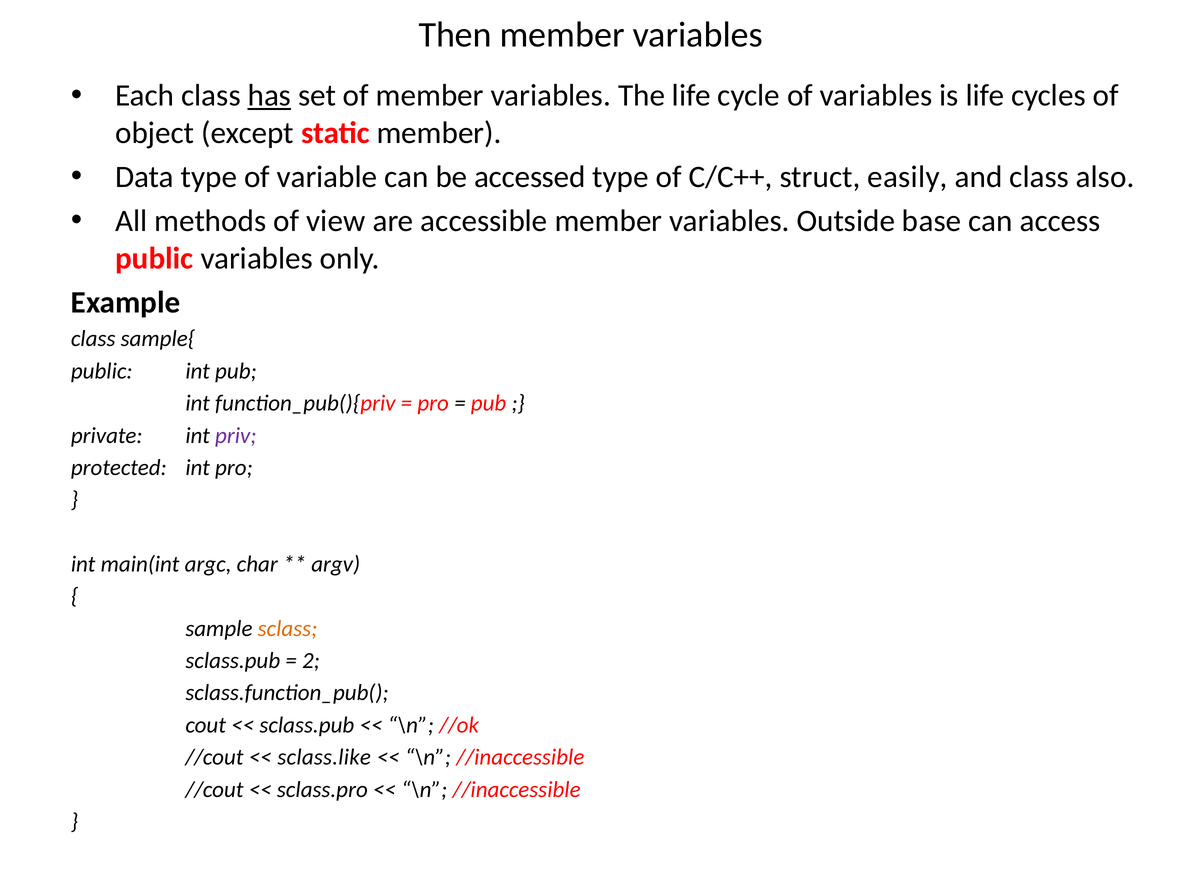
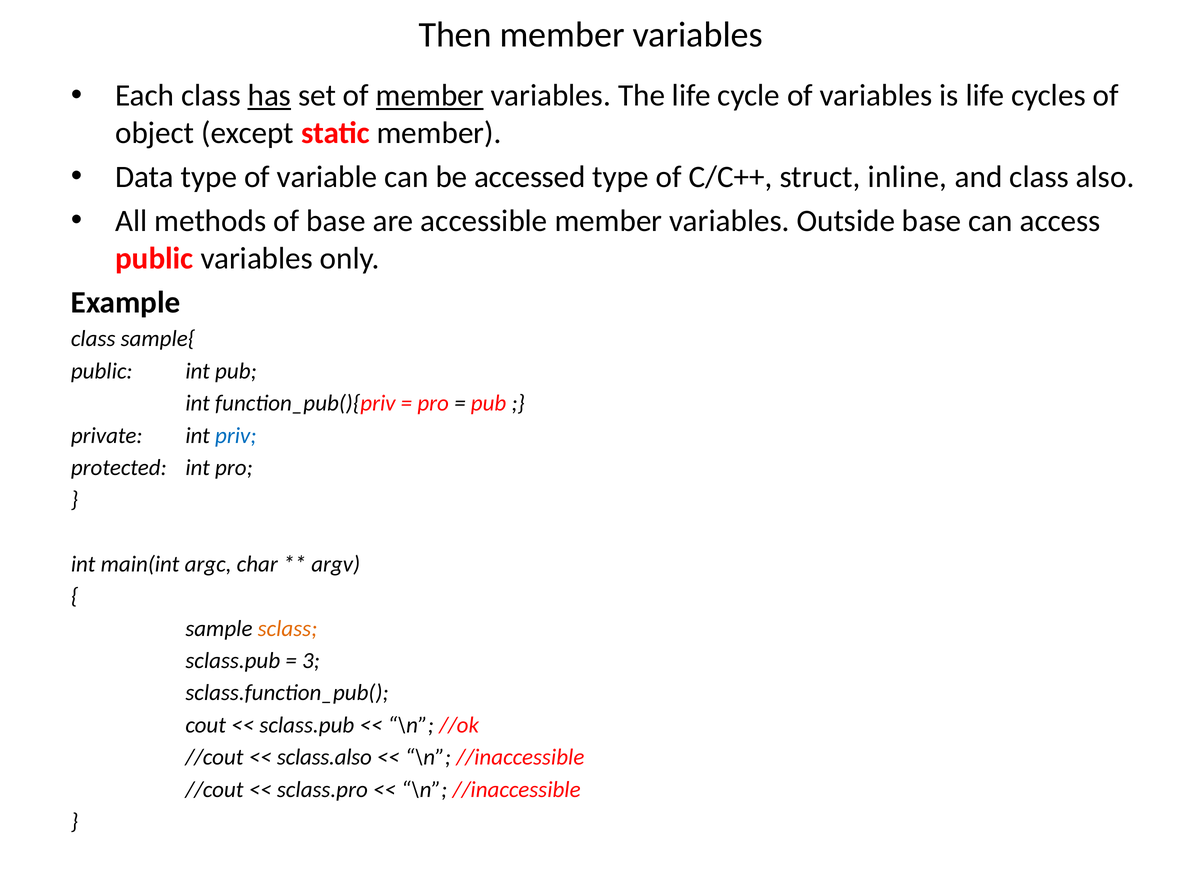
member underline: none -> present (430, 96)
easily: easily -> inline (907, 177)
of view: view -> base (336, 221)
priv colour: purple -> blue (236, 436)
2: 2 -> 3 (311, 661)
sclass.like: sclass.like -> sclass.also (324, 758)
